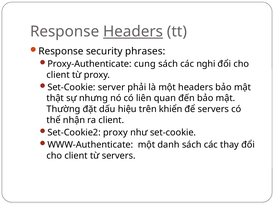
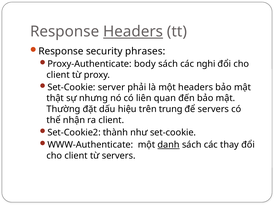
cung: cung -> body (145, 64)
khiển: khiển -> trung (171, 109)
Set-Cookie2 proxy: proxy -> thành (115, 133)
danh underline: none -> present (169, 145)
